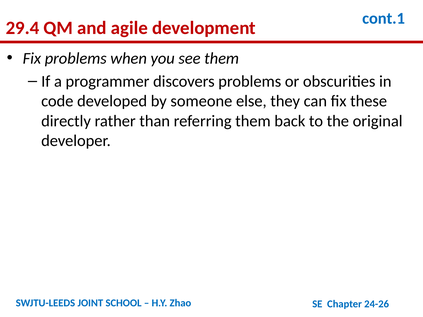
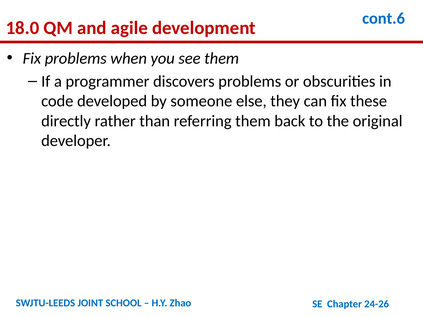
cont.1: cont.1 -> cont.6 (384, 19)
29.4: 29.4 -> 18.0 (23, 28)
